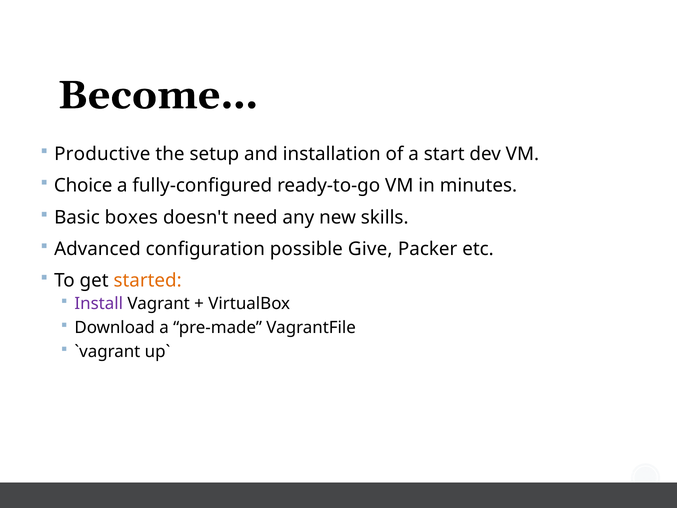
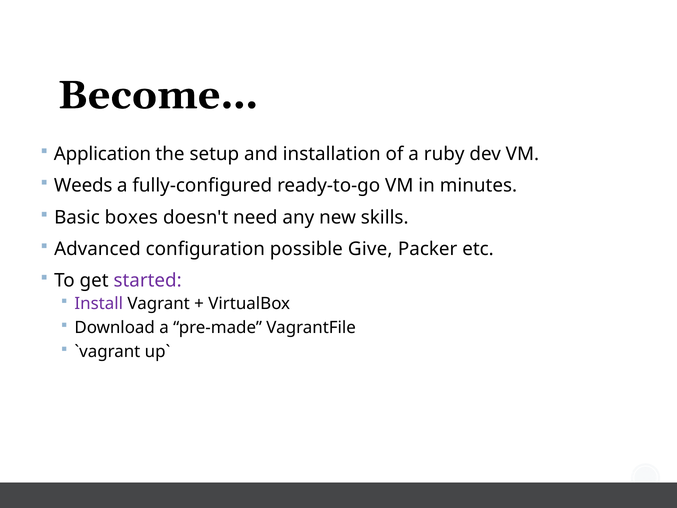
Productive: Productive -> Application (102, 154)
start: start -> ruby (444, 154)
Choice: Choice -> Weeds (83, 186)
started colour: orange -> purple (148, 280)
